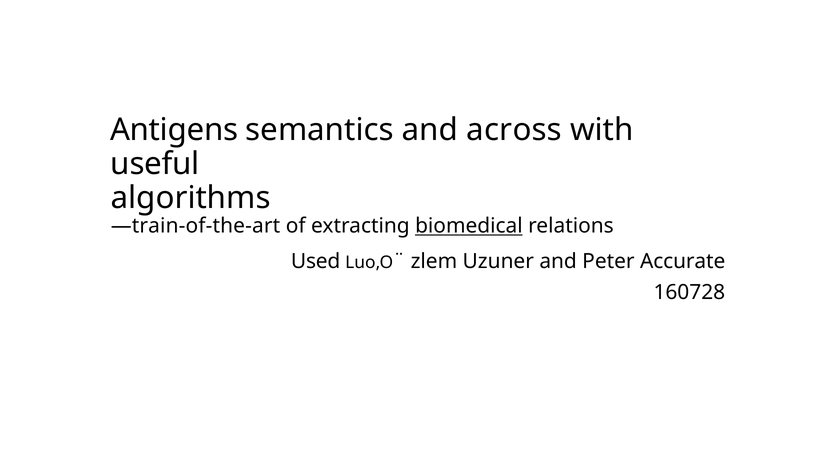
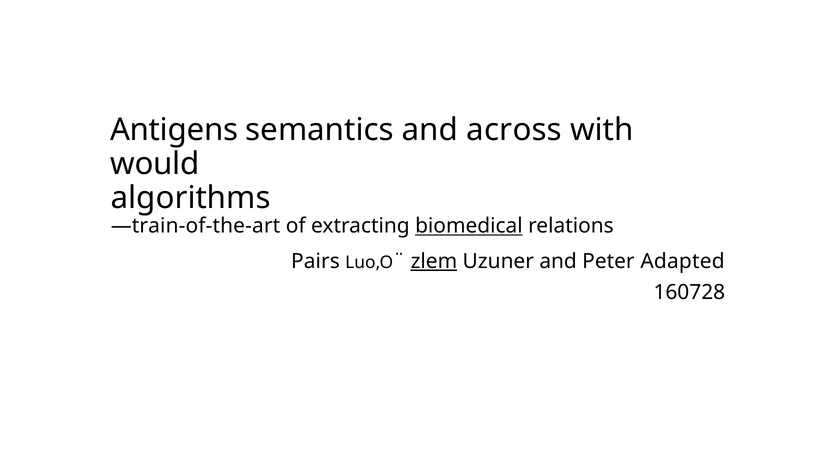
useful: useful -> would (155, 164)
Used: Used -> Pairs (315, 261)
zlem underline: none -> present (434, 261)
Accurate: Accurate -> Adapted (683, 261)
